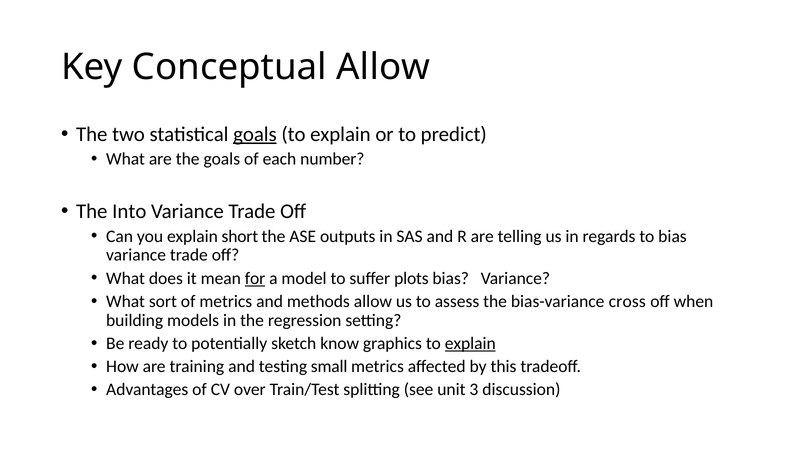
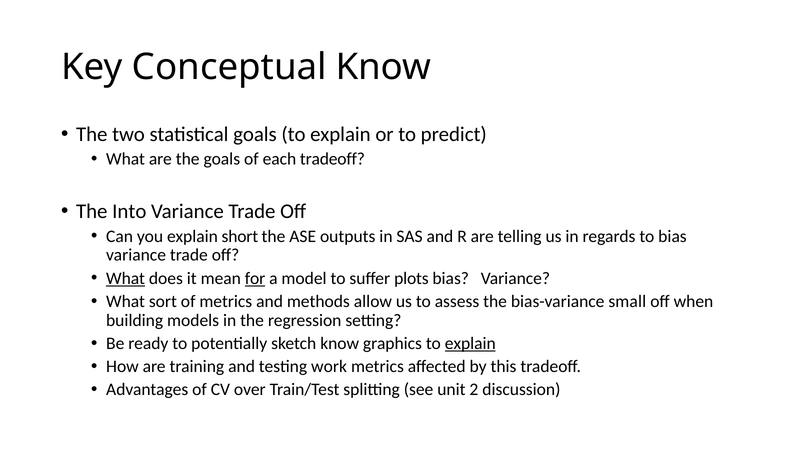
Conceptual Allow: Allow -> Know (384, 67)
goals underline: present -> none (255, 134)
each number: number -> tradeoff (332, 159)
What underline: none -> present (126, 278)
cross: cross -> small (627, 301)
small: small -> work (329, 366)
3: 3 -> 2 (474, 389)
